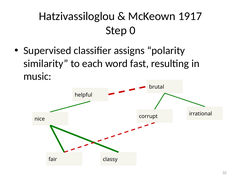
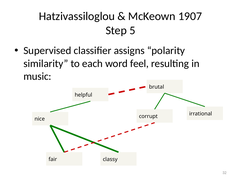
1917: 1917 -> 1907 (190, 16)
0: 0 -> 5 (132, 30)
fast: fast -> feel (139, 63)
